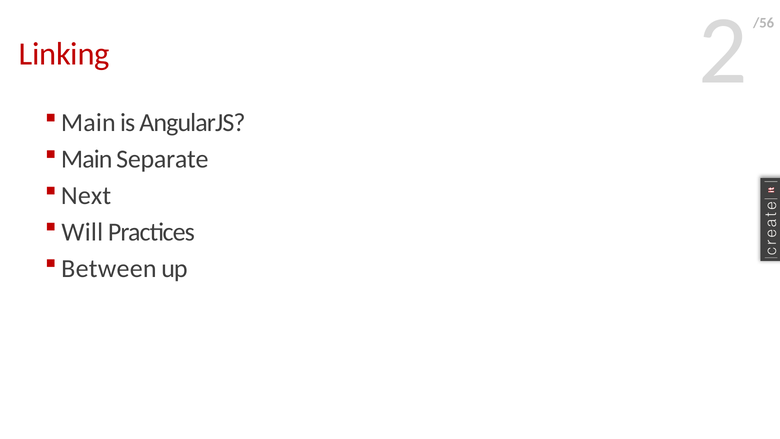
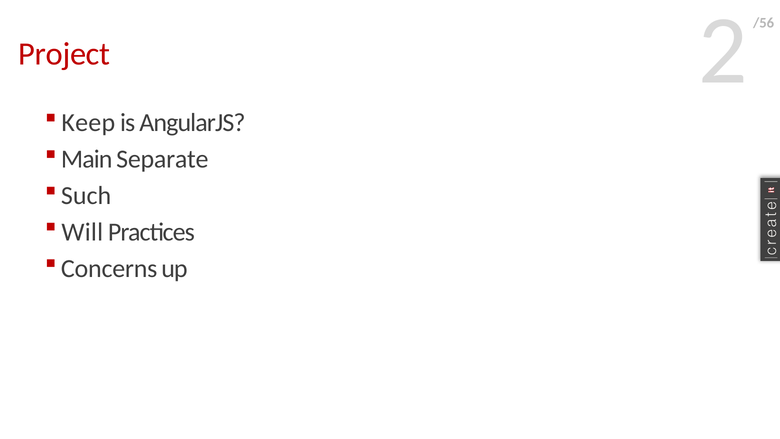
Linking: Linking -> Project (64, 54)
Main: Main -> Keep (88, 123)
Next: Next -> Such (86, 196)
Between: Between -> Concerns (109, 268)
